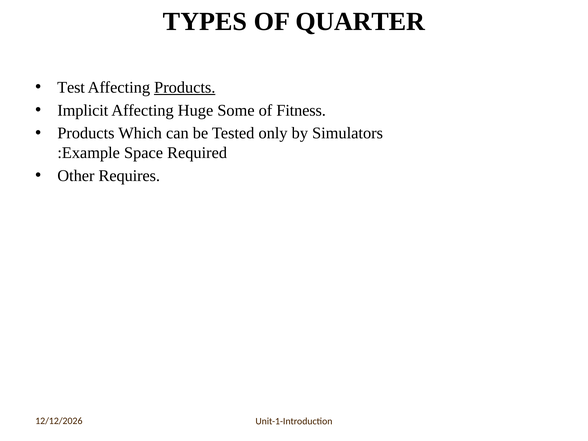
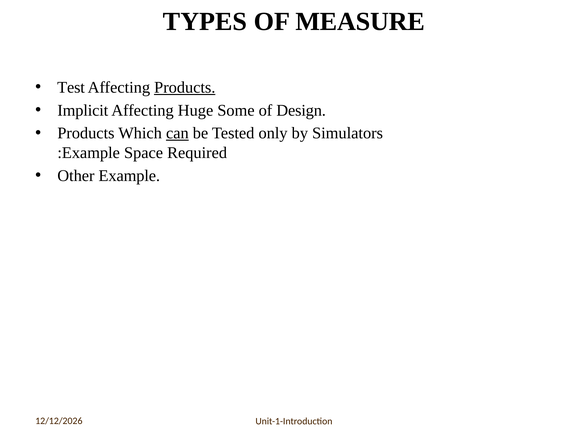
QUARTER: QUARTER -> MEASURE (360, 21)
Fitness: Fitness -> Design (301, 110)
can underline: none -> present (177, 133)
Requires: Requires -> Example (129, 176)
